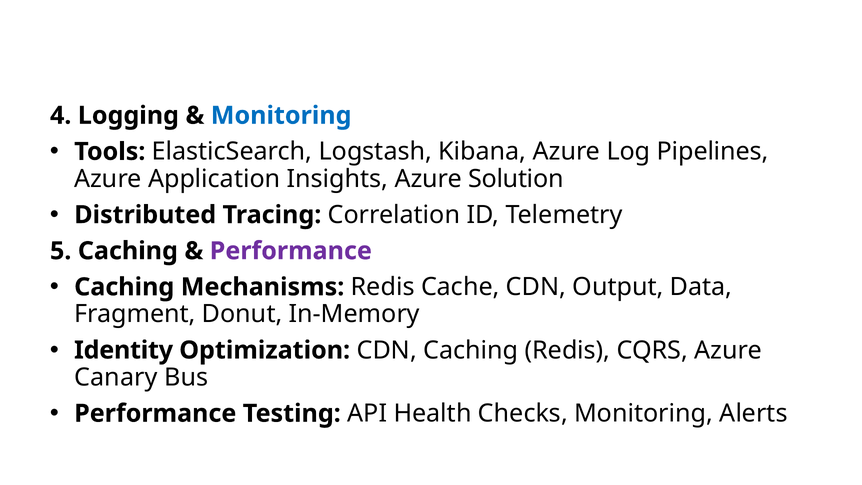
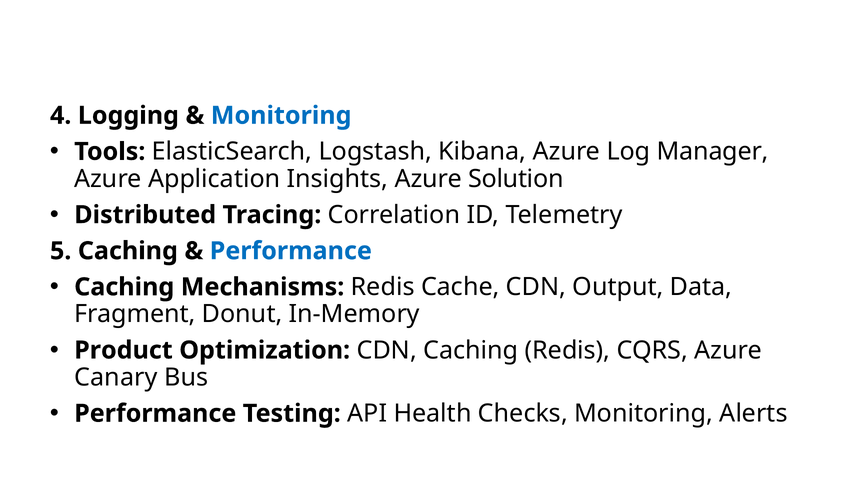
Pipelines: Pipelines -> Manager (713, 152)
Performance colour: purple -> blue (291, 251)
Identity: Identity -> Product (123, 350)
